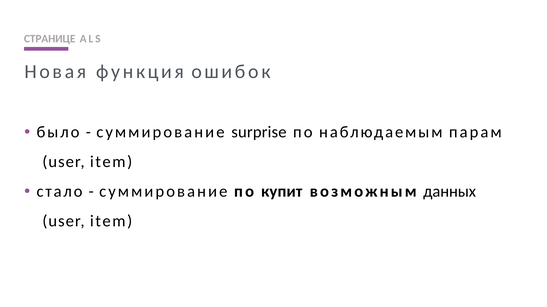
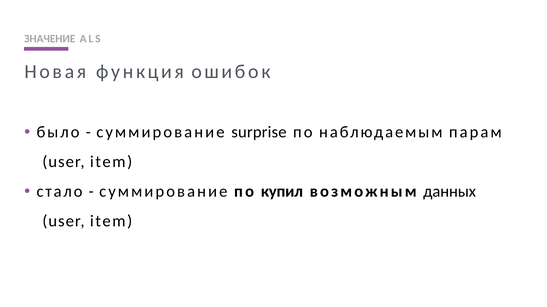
СТРАНИЦЕ: СТРАНИЦЕ -> ЗНАЧЕНИЕ (50, 39)
купит: купит -> купил (282, 192)
